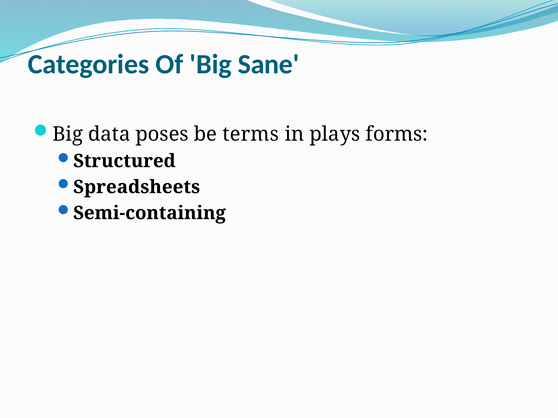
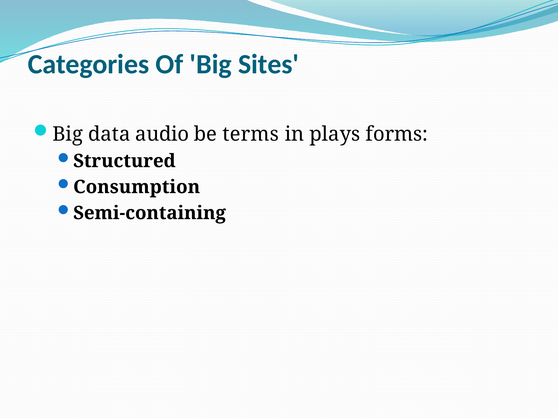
Sane: Sane -> Sites (268, 64)
poses: poses -> audio (162, 134)
Spreadsheets: Spreadsheets -> Consumption (137, 187)
